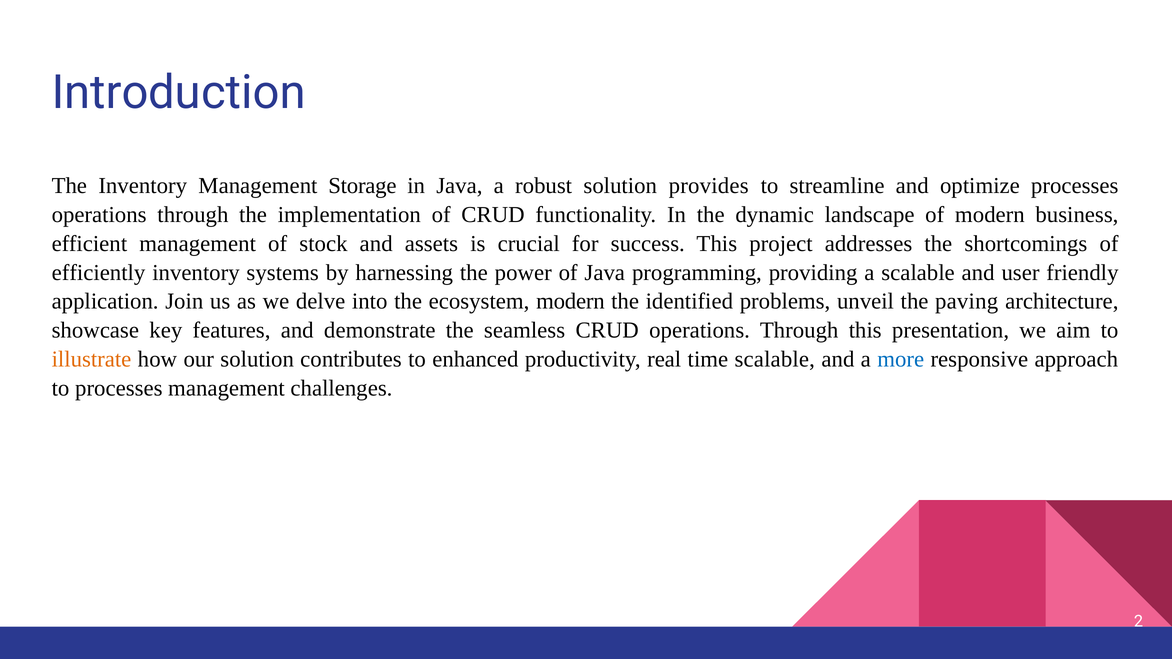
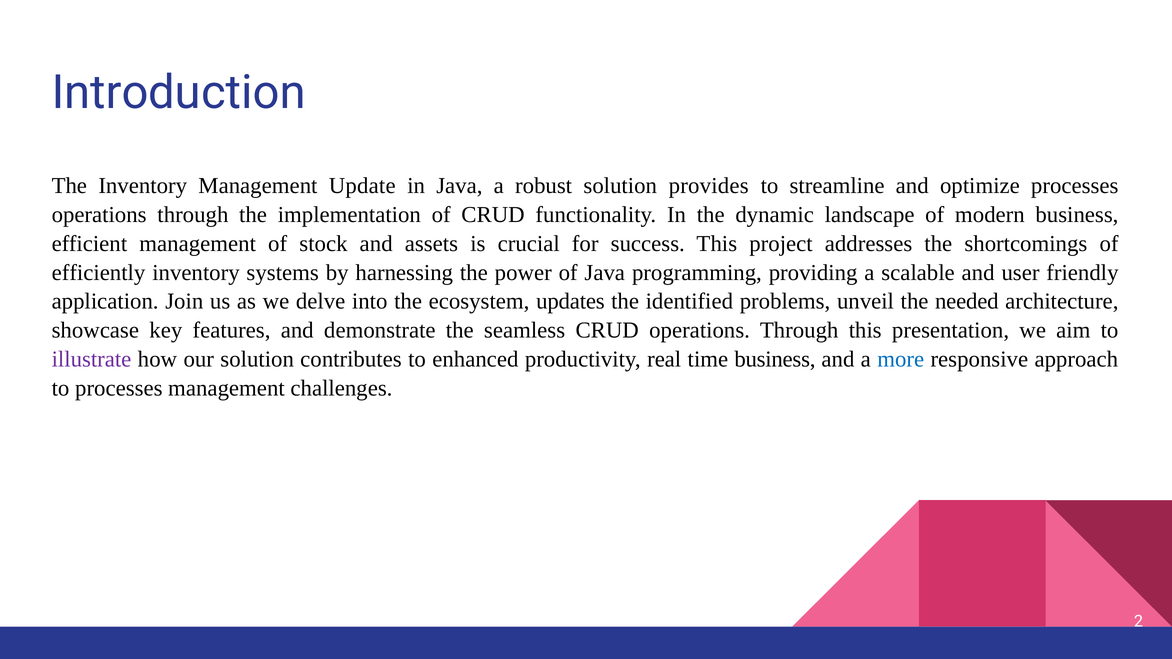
Storage: Storage -> Update (362, 186)
ecosystem modern: modern -> updates (570, 302)
paving: paving -> needed (967, 302)
illustrate colour: orange -> purple (92, 359)
time scalable: scalable -> business (775, 359)
